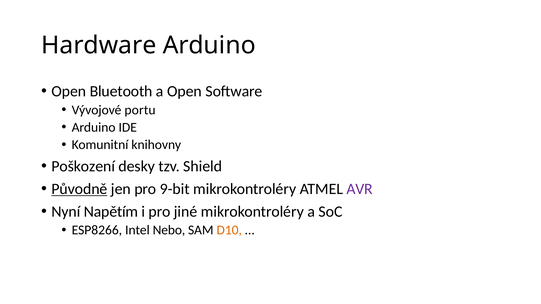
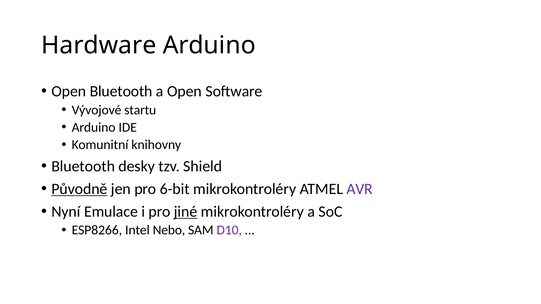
portu: portu -> startu (140, 110)
Poškození: Poškození -> Bluetooth (83, 166)
9-bit: 9-bit -> 6-bit (175, 189)
Napětím: Napětím -> Emulace (111, 212)
jiné underline: none -> present (186, 212)
D10 colour: orange -> purple (229, 230)
